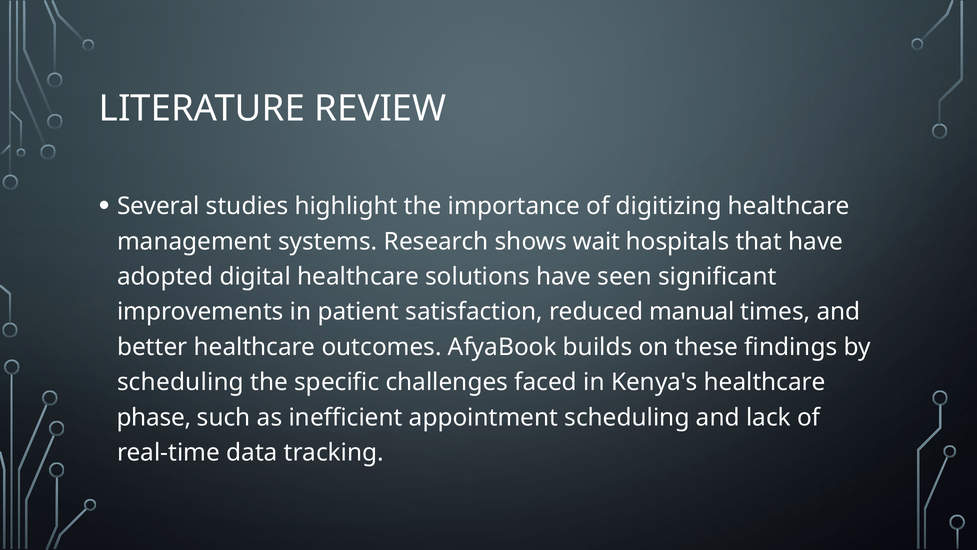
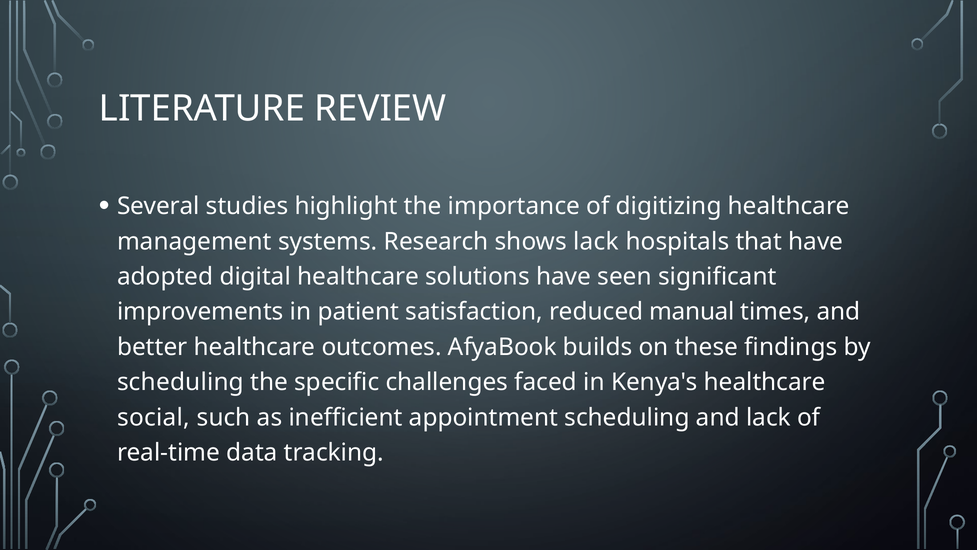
shows wait: wait -> lack (596, 241)
phase: phase -> social (154, 417)
